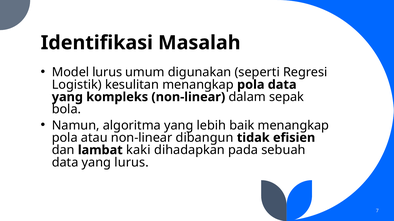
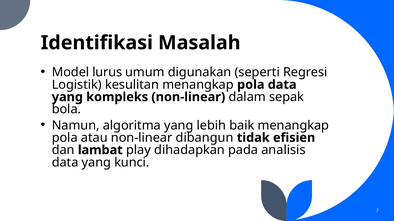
kaki: kaki -> play (138, 150)
sebuah: sebuah -> analisis (283, 150)
yang lurus: lurus -> kunci (132, 163)
